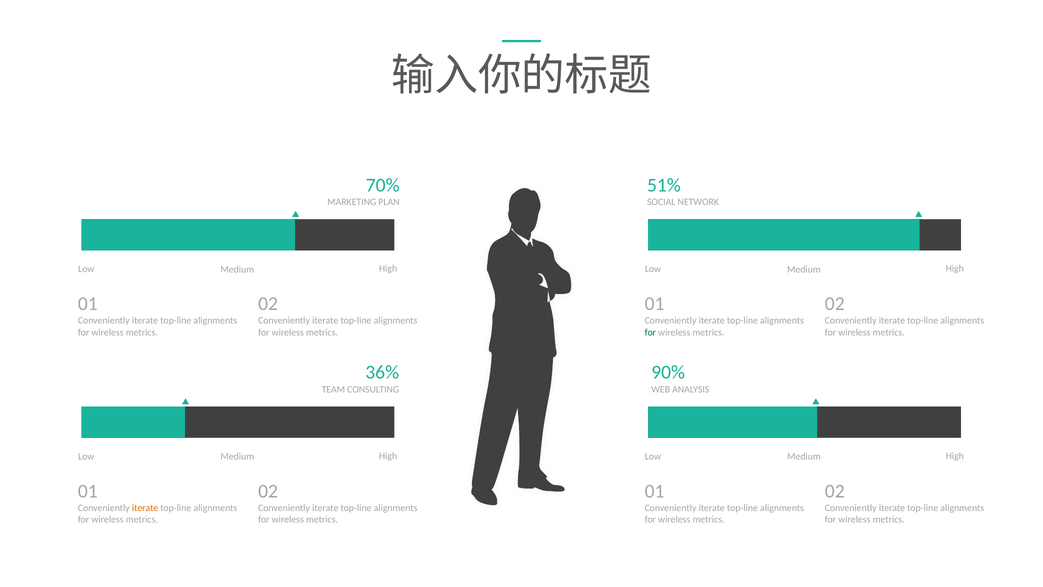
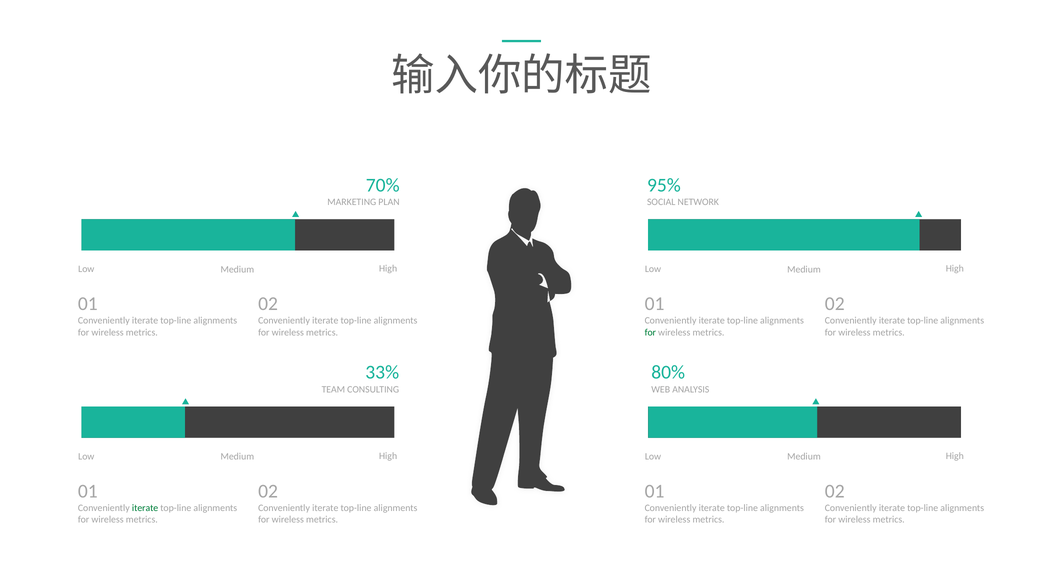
51%: 51% -> 95% (664, 185)
36%: 36% -> 33% (382, 372)
90%: 90% -> 80% (668, 372)
iterate colour: orange -> green (145, 508)
